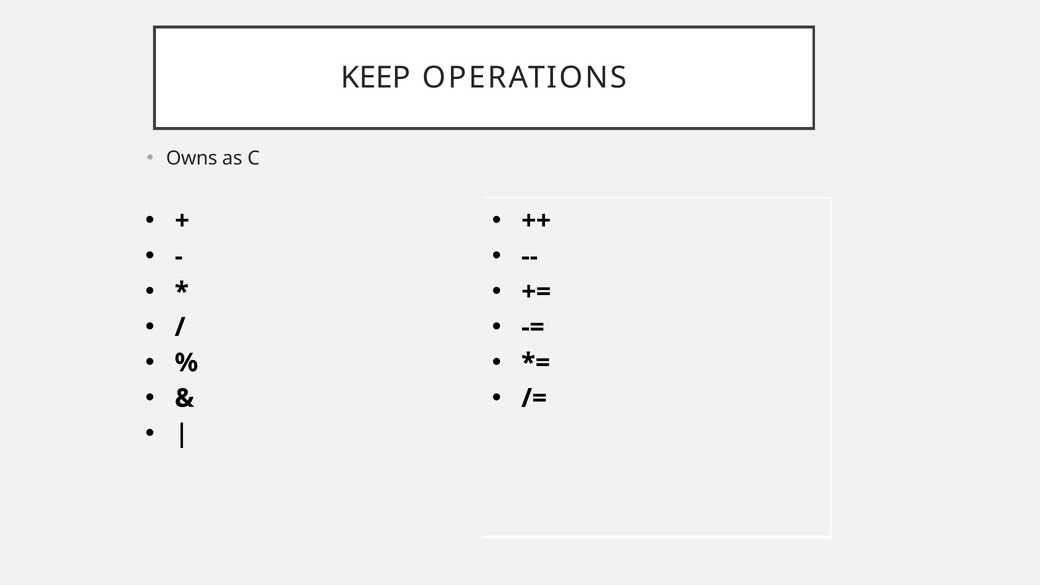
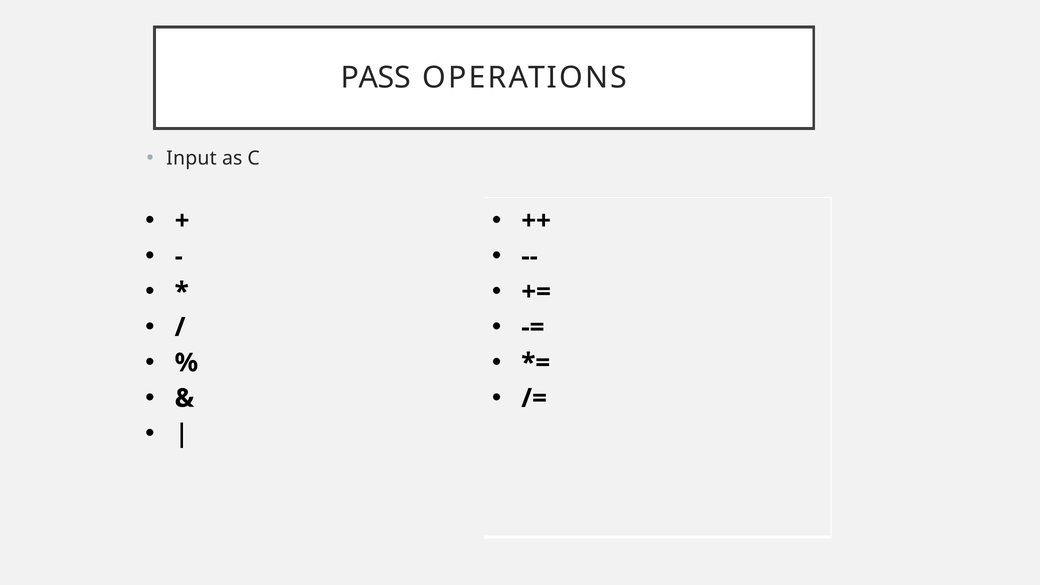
KEEP: KEEP -> PASS (376, 78)
Owns: Owns -> Input (192, 158)
